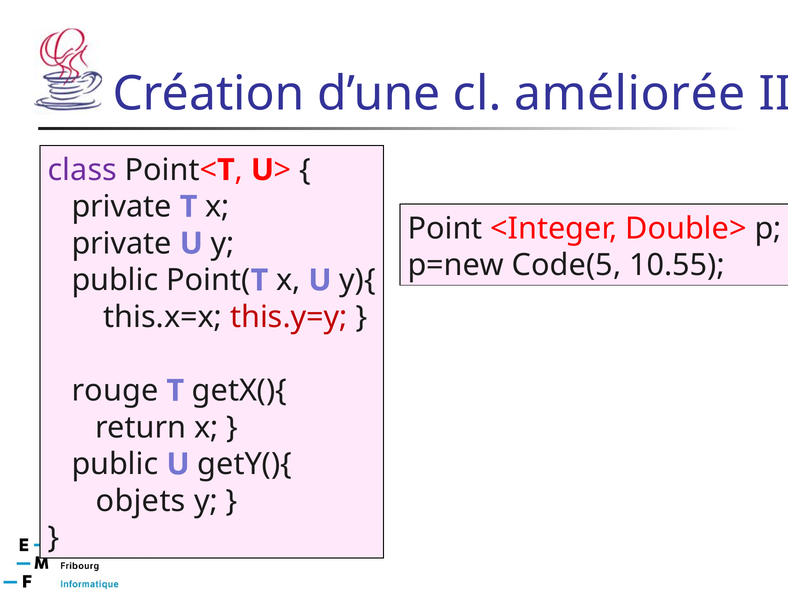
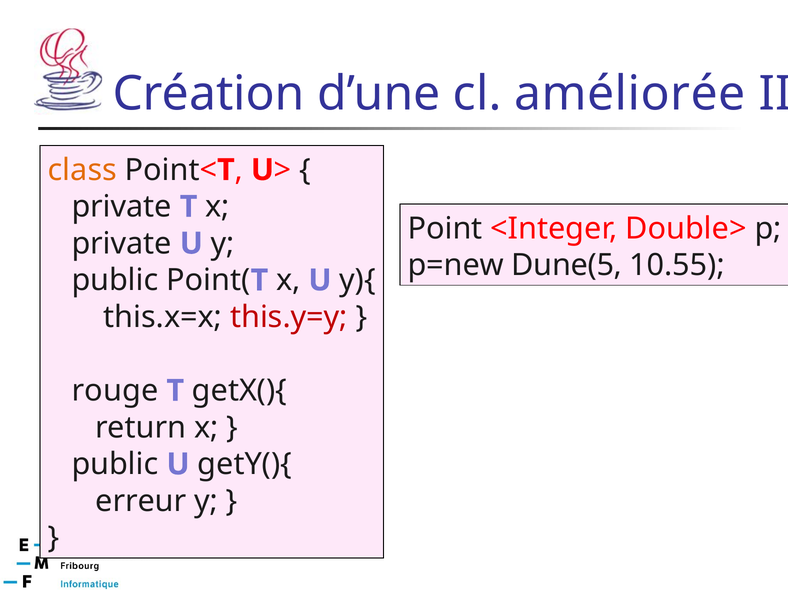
class colour: purple -> orange (82, 170)
Code(5: Code(5 -> Dune(5 (567, 265)
objets: objets -> erreur (141, 501)
